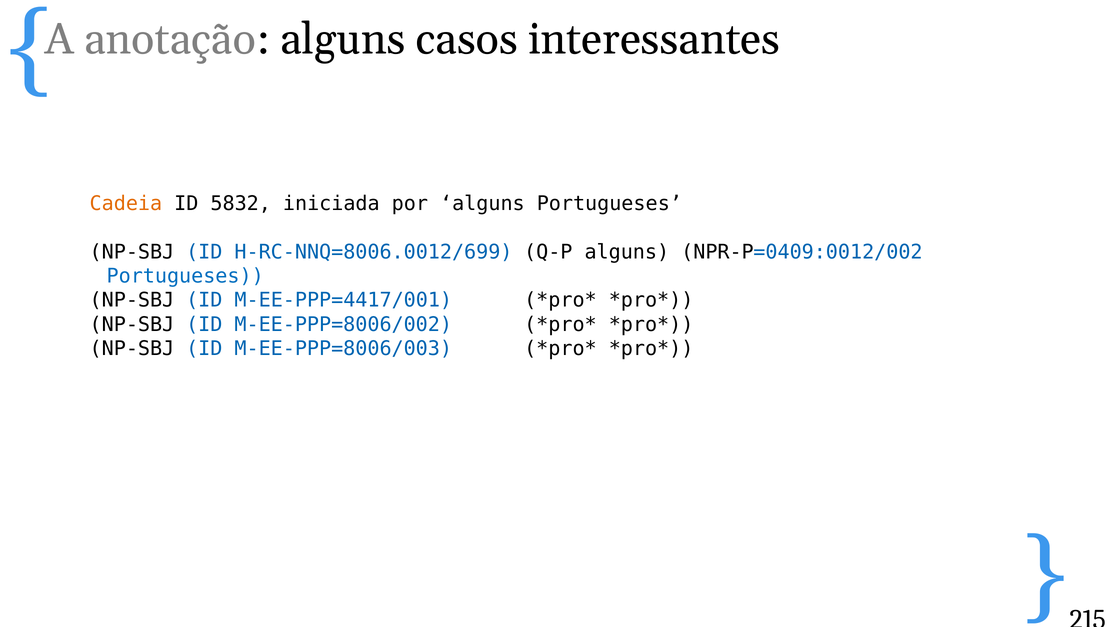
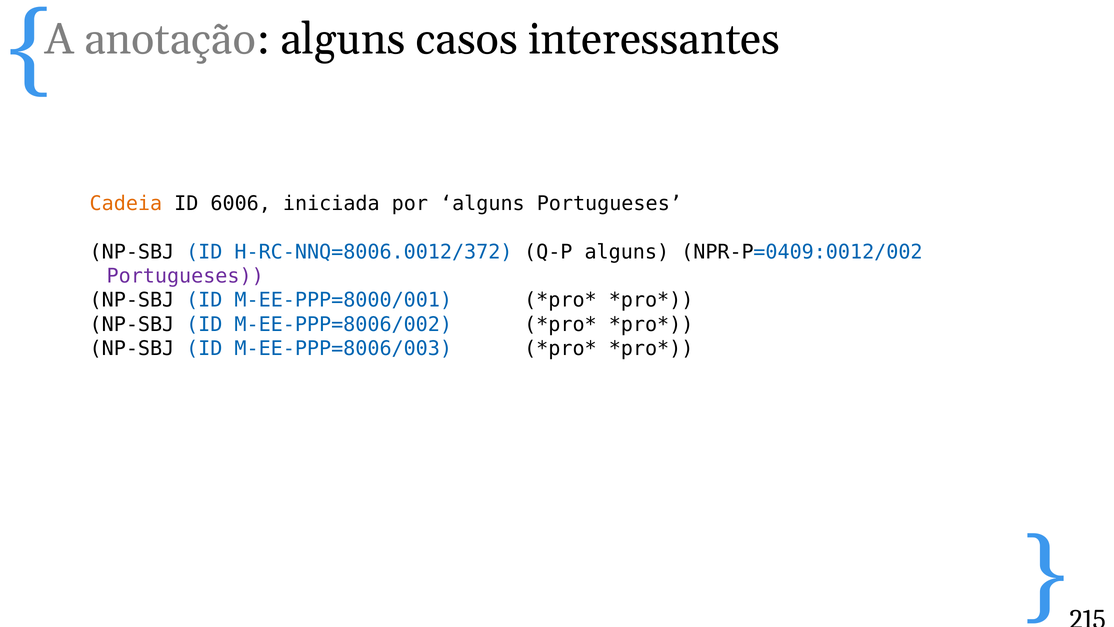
5832: 5832 -> 6006 (241, 203)
H-RC-NNQ=8006.0012/699: H-RC-NNQ=8006.0012/699 -> H-RC-NNQ=8006.0012/372 (373, 252)
Portugueses colour: blue -> purple (185, 276)
M-EE-PPP=4417/001: M-EE-PPP=4417/001 -> M-EE-PPP=8000/001 (343, 300)
